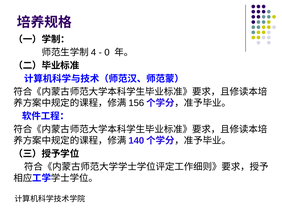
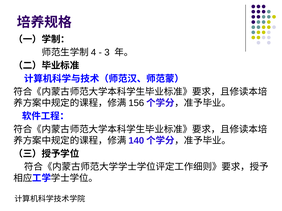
0: 0 -> 3 (107, 53)
